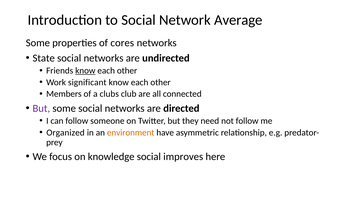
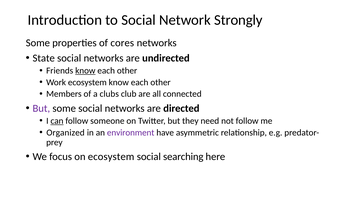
Average: Average -> Strongly (238, 20)
Work significant: significant -> ecosystem (87, 82)
can underline: none -> present (57, 121)
environment colour: orange -> purple (131, 133)
on knowledge: knowledge -> ecosystem (111, 157)
improves: improves -> searching (183, 157)
